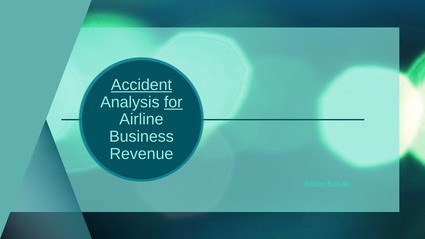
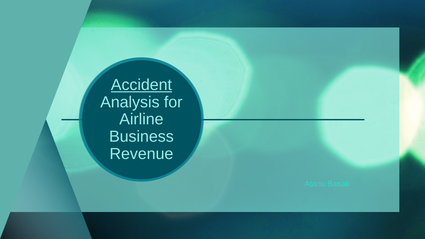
for underline: present -> none (173, 102)
